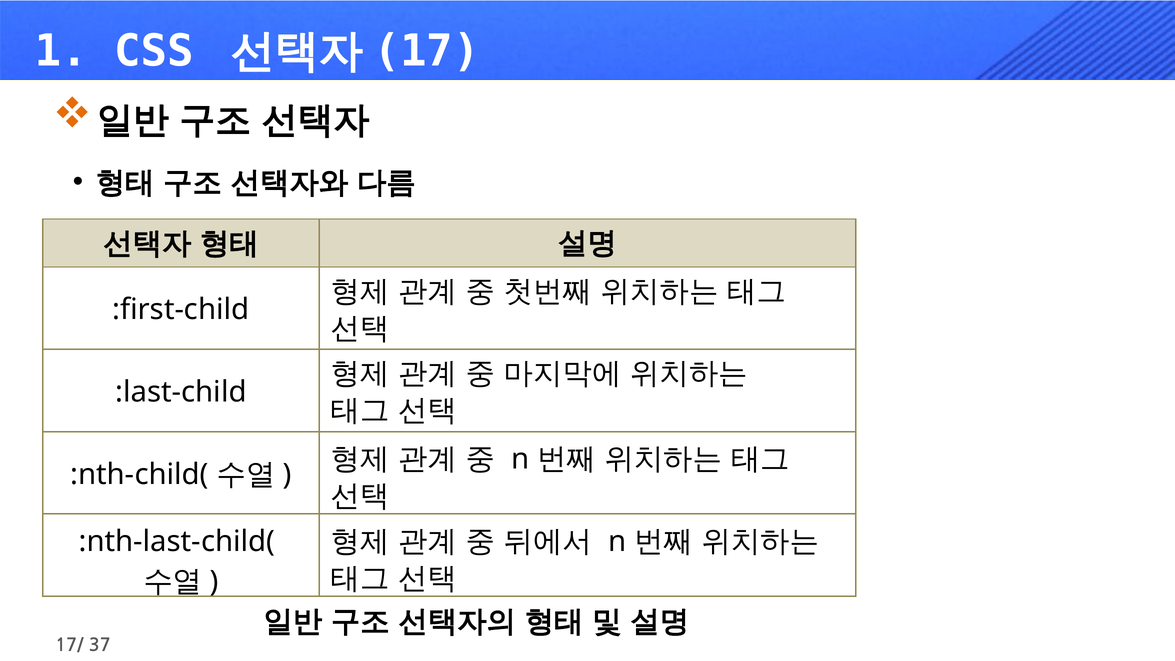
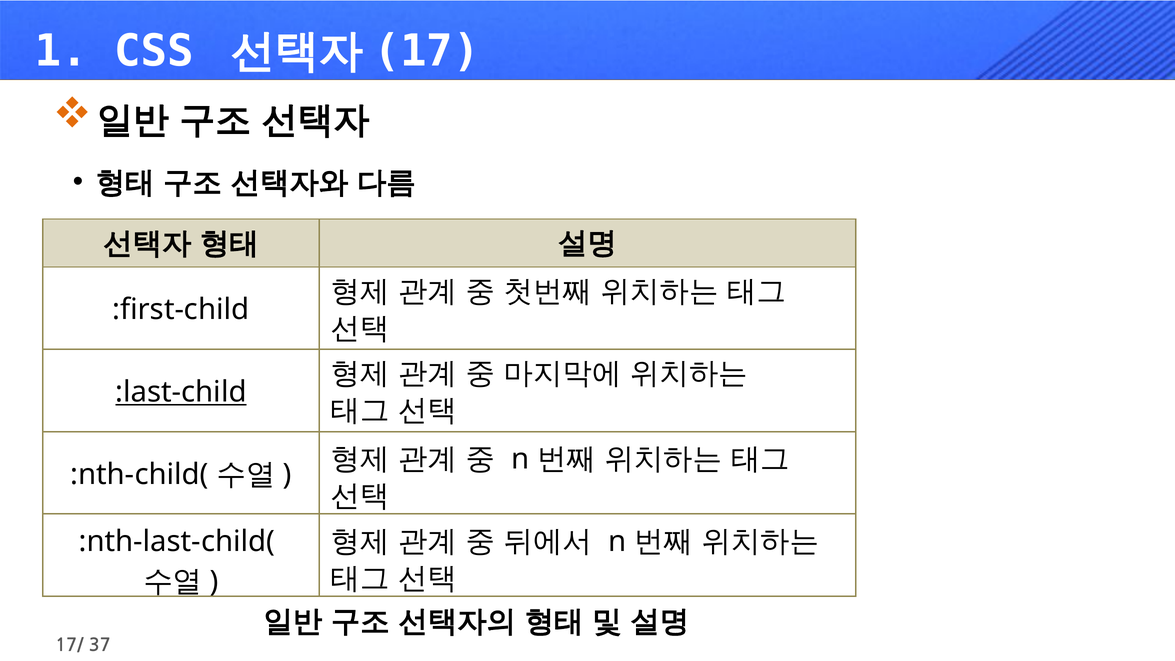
:last-child underline: none -> present (181, 392)
